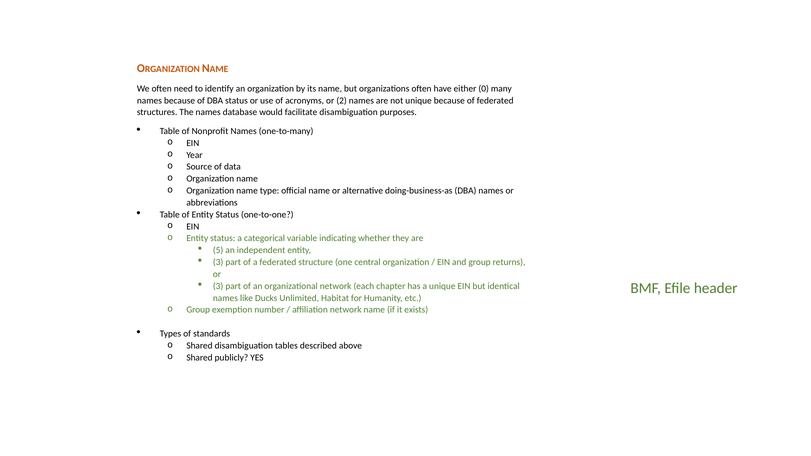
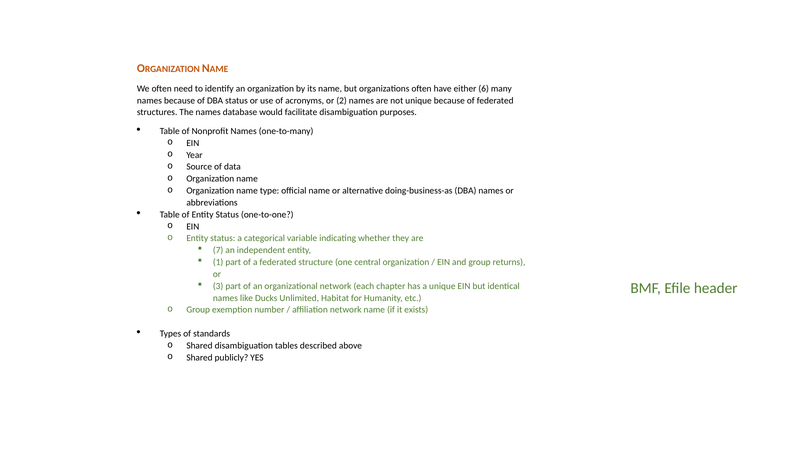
0: 0 -> 6 (484, 89)
5: 5 -> 7 (218, 250)
3: 3 -> 1 (218, 262)
